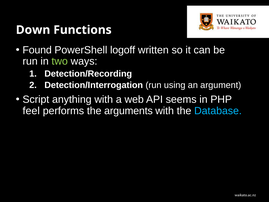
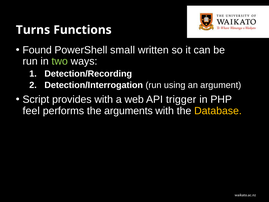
Down: Down -> Turns (33, 30)
logoff: logoff -> small (123, 50)
anything: anything -> provides (72, 99)
seems: seems -> trigger (181, 99)
Database colour: light blue -> yellow (218, 111)
